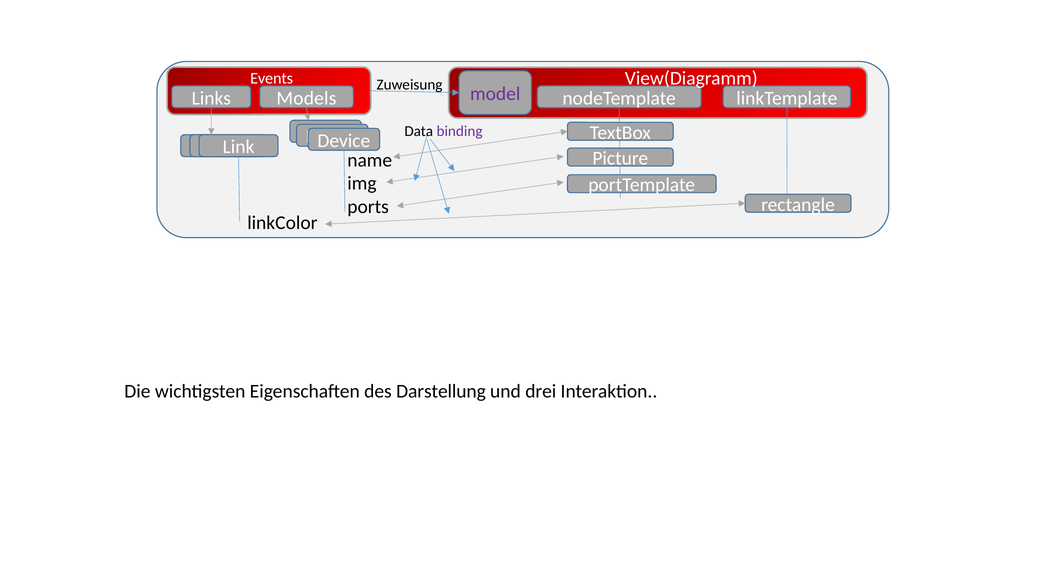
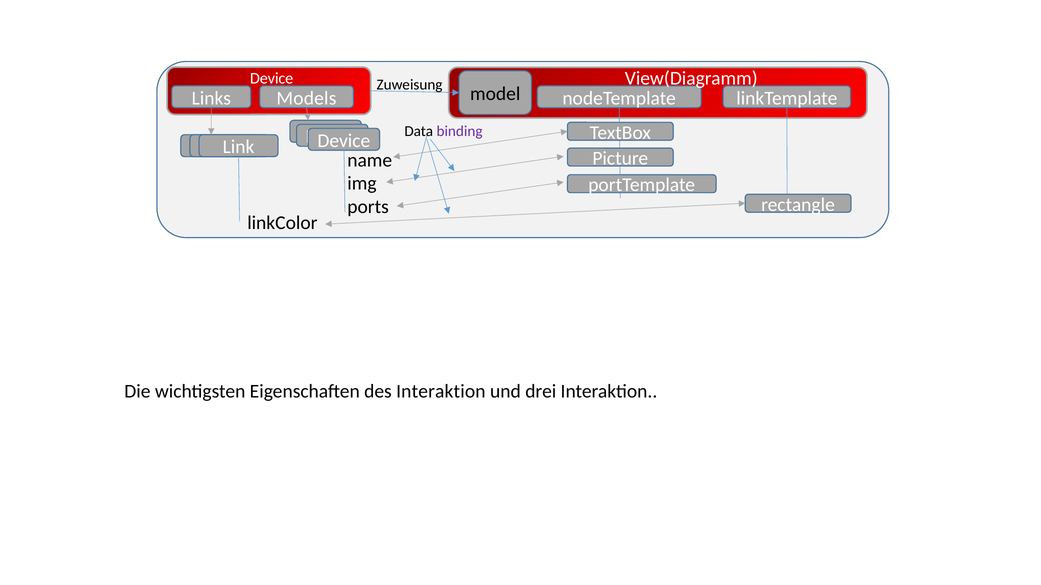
Events: Events -> Device (272, 79)
model colour: purple -> black (495, 94)
des Darstellung: Darstellung -> Interaktion (441, 391)
